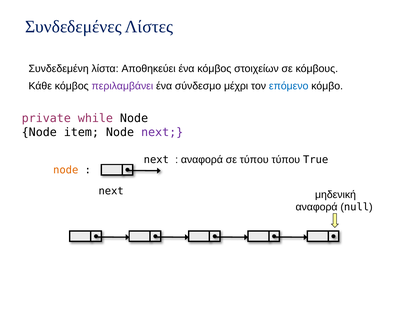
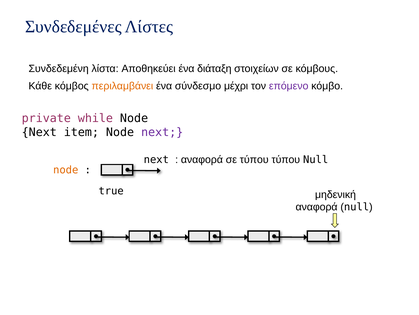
ένα κόμβος: κόμβος -> διάταξη (214, 68)
περιλαμβάνει colour: purple -> orange (122, 86)
επόμενο colour: blue -> purple (289, 86)
Node: Node -> Next (39, 132)
τύπου True: True -> Null (316, 159)
next: next -> true (111, 191)
